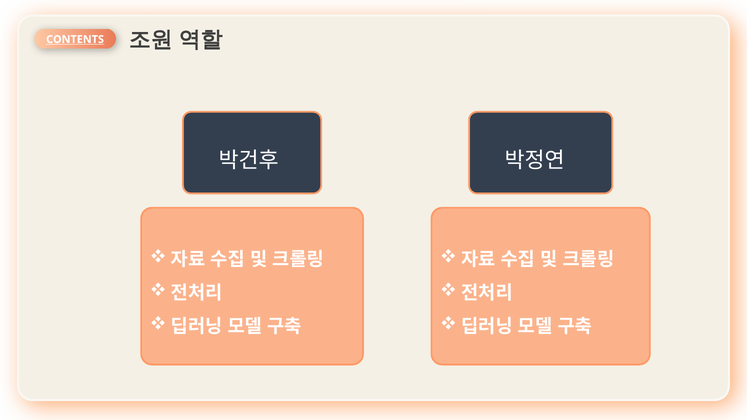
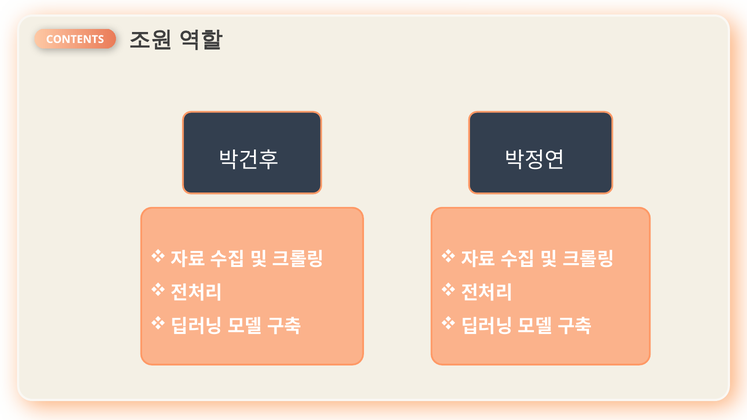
CONTENTS underline: present -> none (75, 39)
